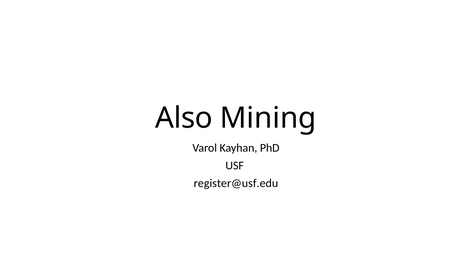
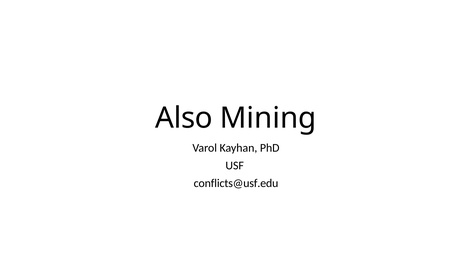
register@usf.edu: register@usf.edu -> conflicts@usf.edu (236, 183)
